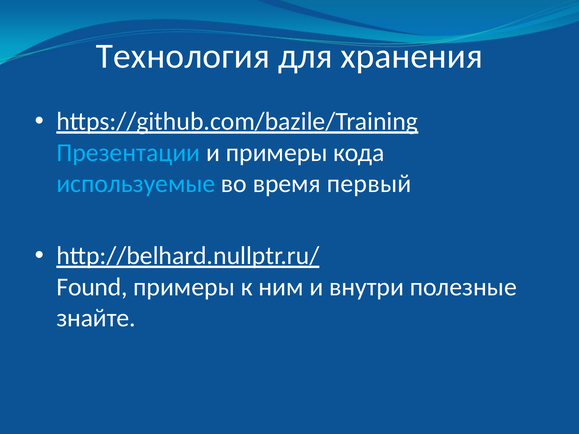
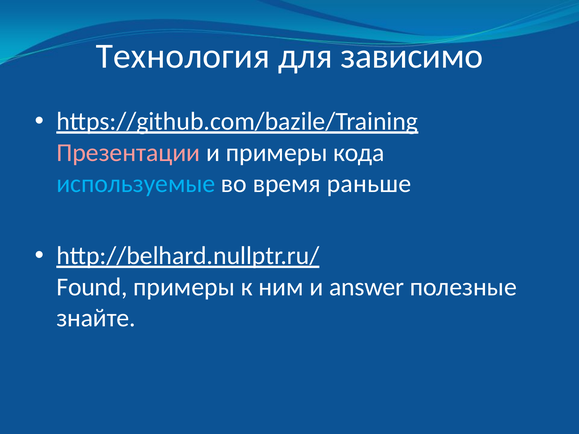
хранения: хранения -> зависимо (412, 56)
Презентации colour: light blue -> pink (128, 153)
первый: первый -> раньше (369, 184)
внутри: внутри -> answer (367, 287)
